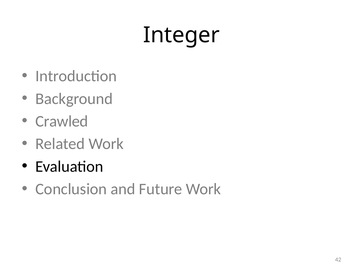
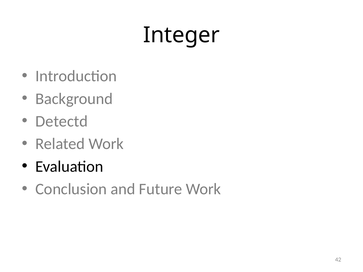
Crawled: Crawled -> Detectd (62, 121)
